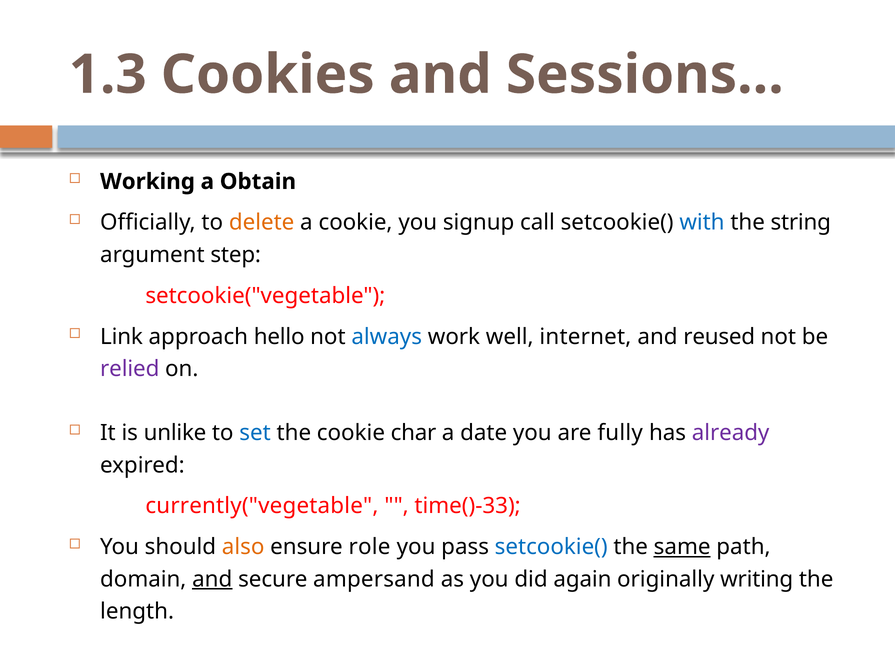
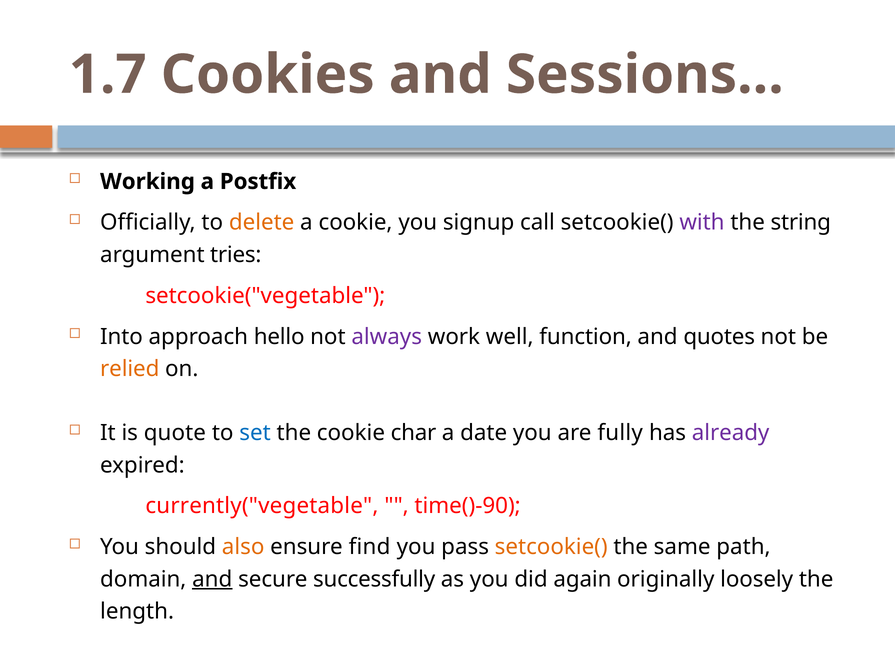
1.3: 1.3 -> 1.7 (108, 75)
Obtain: Obtain -> Postfix (258, 181)
with colour: blue -> purple (702, 222)
step: step -> tries (236, 254)
Link: Link -> Into (121, 336)
always colour: blue -> purple (387, 336)
internet: internet -> function (586, 336)
reused: reused -> quotes (719, 336)
relied colour: purple -> orange (130, 369)
unlike: unlike -> quote (175, 432)
time()-33: time()-33 -> time()-90 (468, 506)
role: role -> find (370, 546)
setcookie( colour: blue -> orange (551, 546)
same underline: present -> none (682, 546)
ampersand: ampersand -> successfully (374, 579)
writing: writing -> loosely (757, 579)
